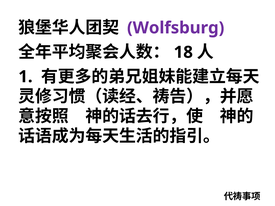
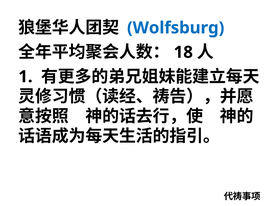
Wolfsburg colour: purple -> blue (176, 28)
